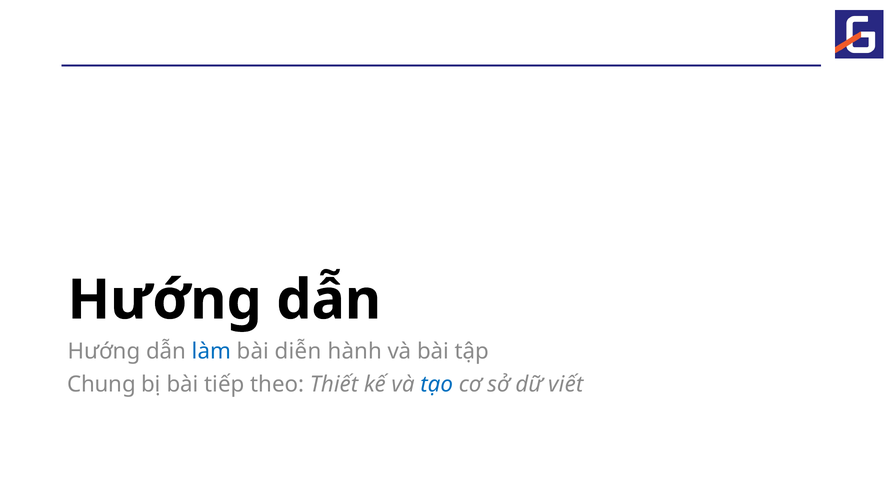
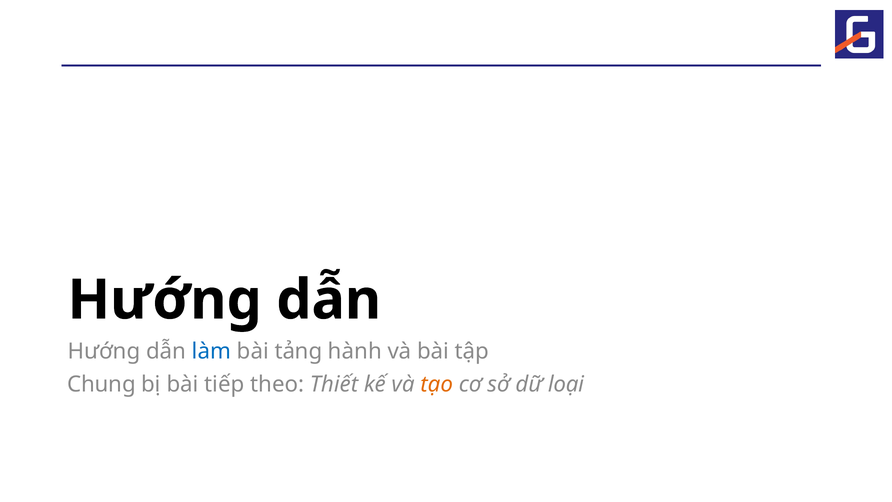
diễn: diễn -> tảng (298, 351)
tạo colour: blue -> orange (437, 384)
viết: viết -> loại (566, 384)
